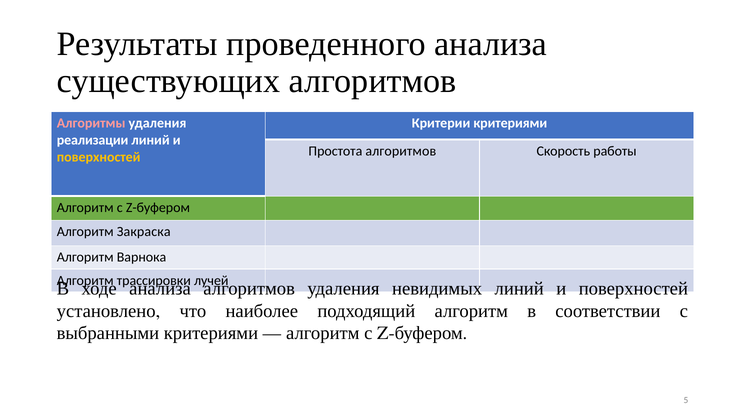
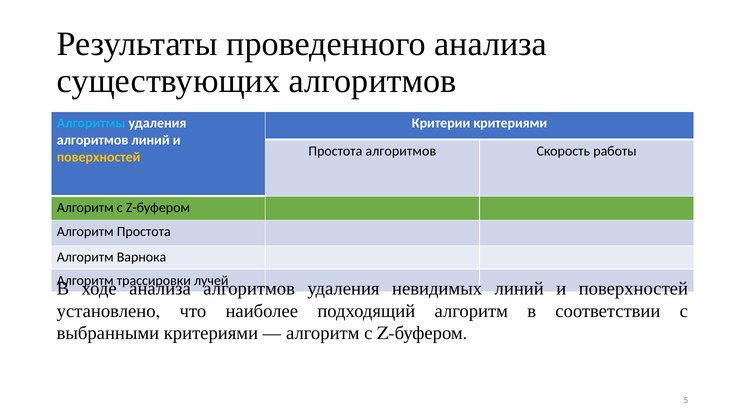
Алгоритмы colour: pink -> light blue (91, 123)
реализации: реализации -> алгоритмов (93, 140)
Алгоритм Закраска: Закраска -> Простота (144, 232)
